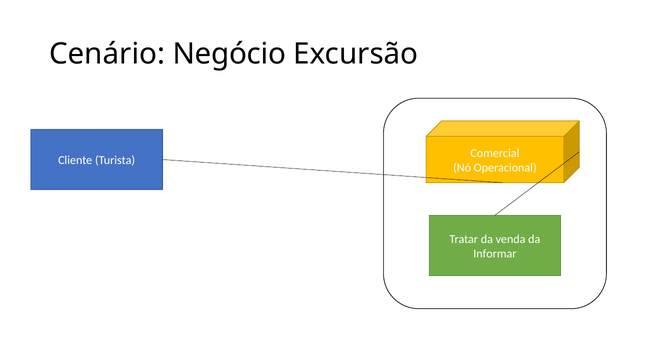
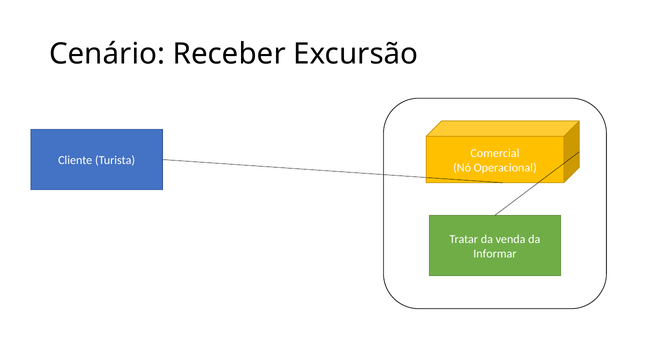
Negócio: Negócio -> Receber (229, 54)
